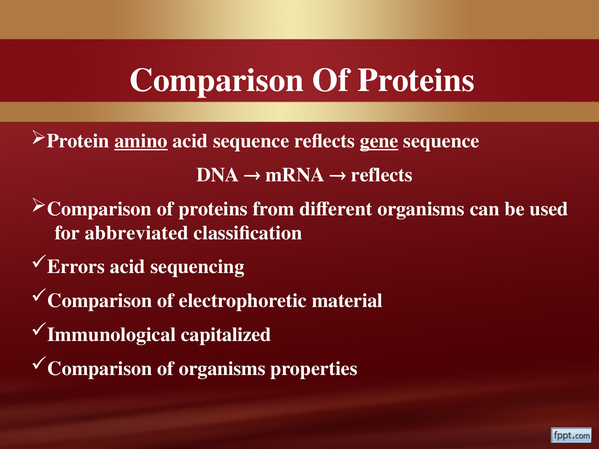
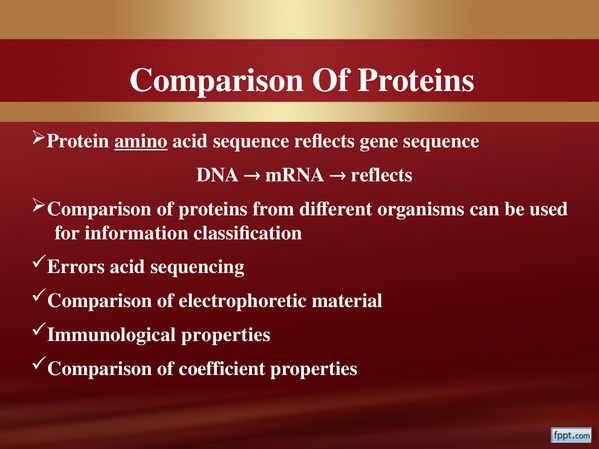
gene underline: present -> none (379, 141)
abbreviated: abbreviated -> information (137, 233)
Immunological capitalized: capitalized -> properties (226, 335)
of organisms: organisms -> coefficient (222, 369)
